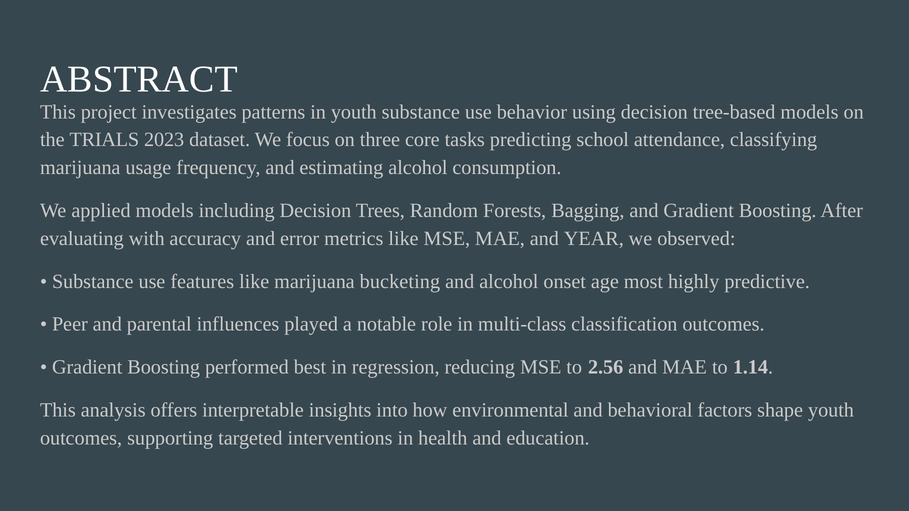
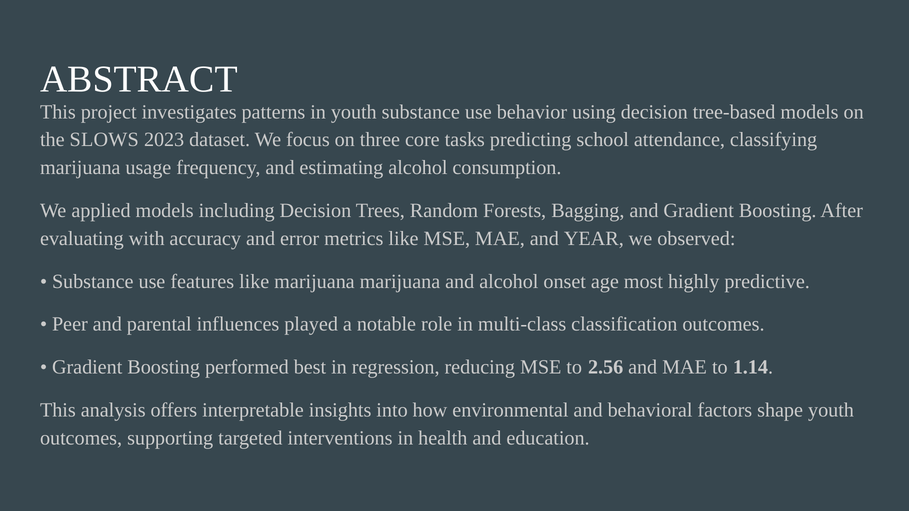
TRIALS: TRIALS -> SLOWS (104, 140)
marijuana bucketing: bucketing -> marijuana (400, 282)
